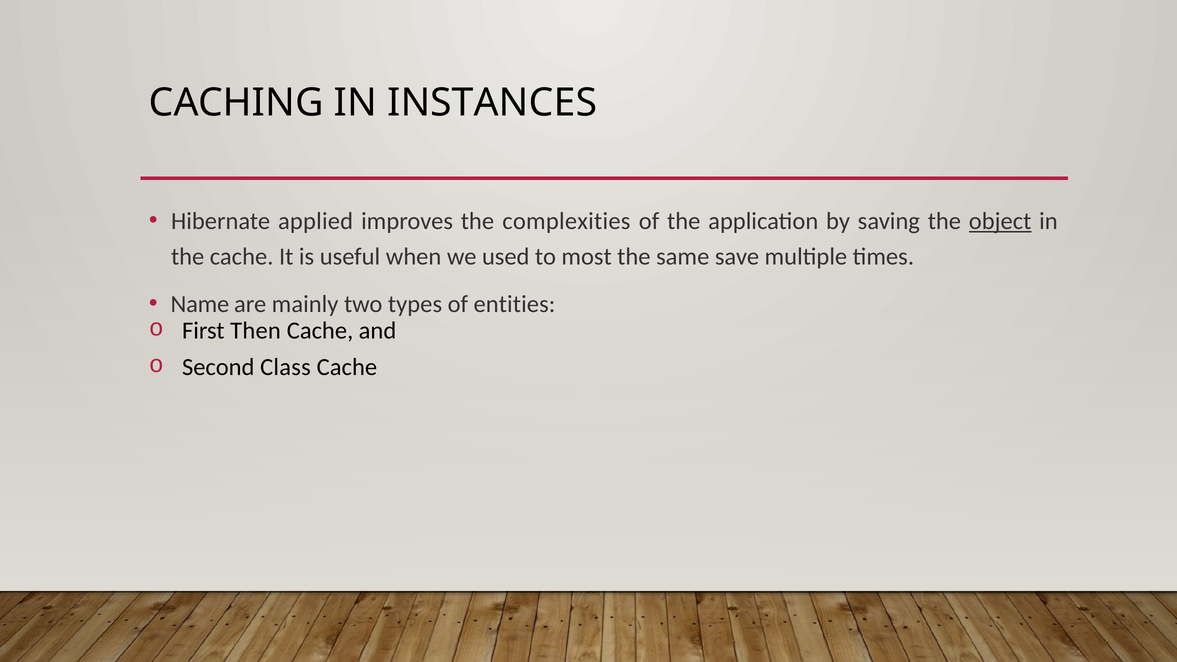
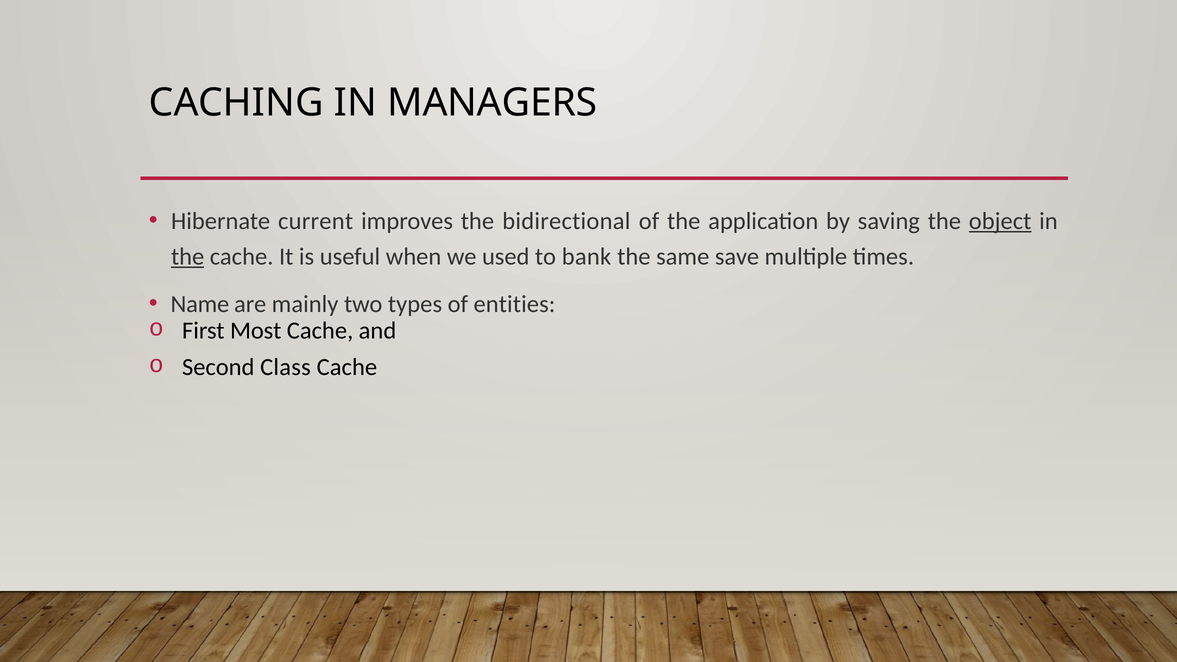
INSTANCES: INSTANCES -> MANAGERS (492, 103)
applied: applied -> current (316, 221)
complexities: complexities -> bidirectional (566, 221)
the underline: none -> present (188, 257)
most: most -> bank (586, 257)
Then: Then -> Most (256, 331)
